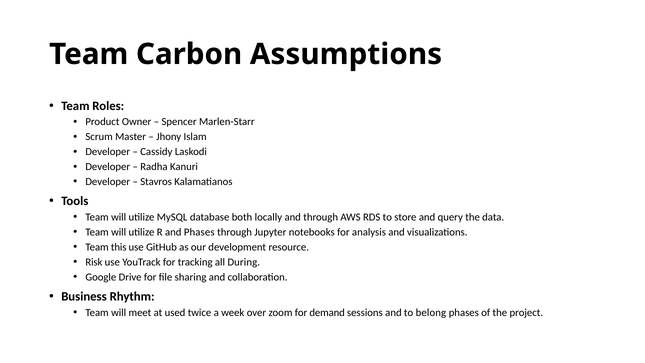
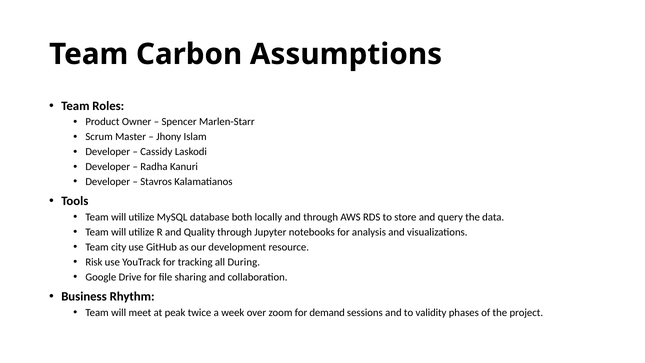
and Phases: Phases -> Quality (199, 232)
this: this -> city (119, 247)
used: used -> peak (175, 312)
belong: belong -> validity (431, 312)
